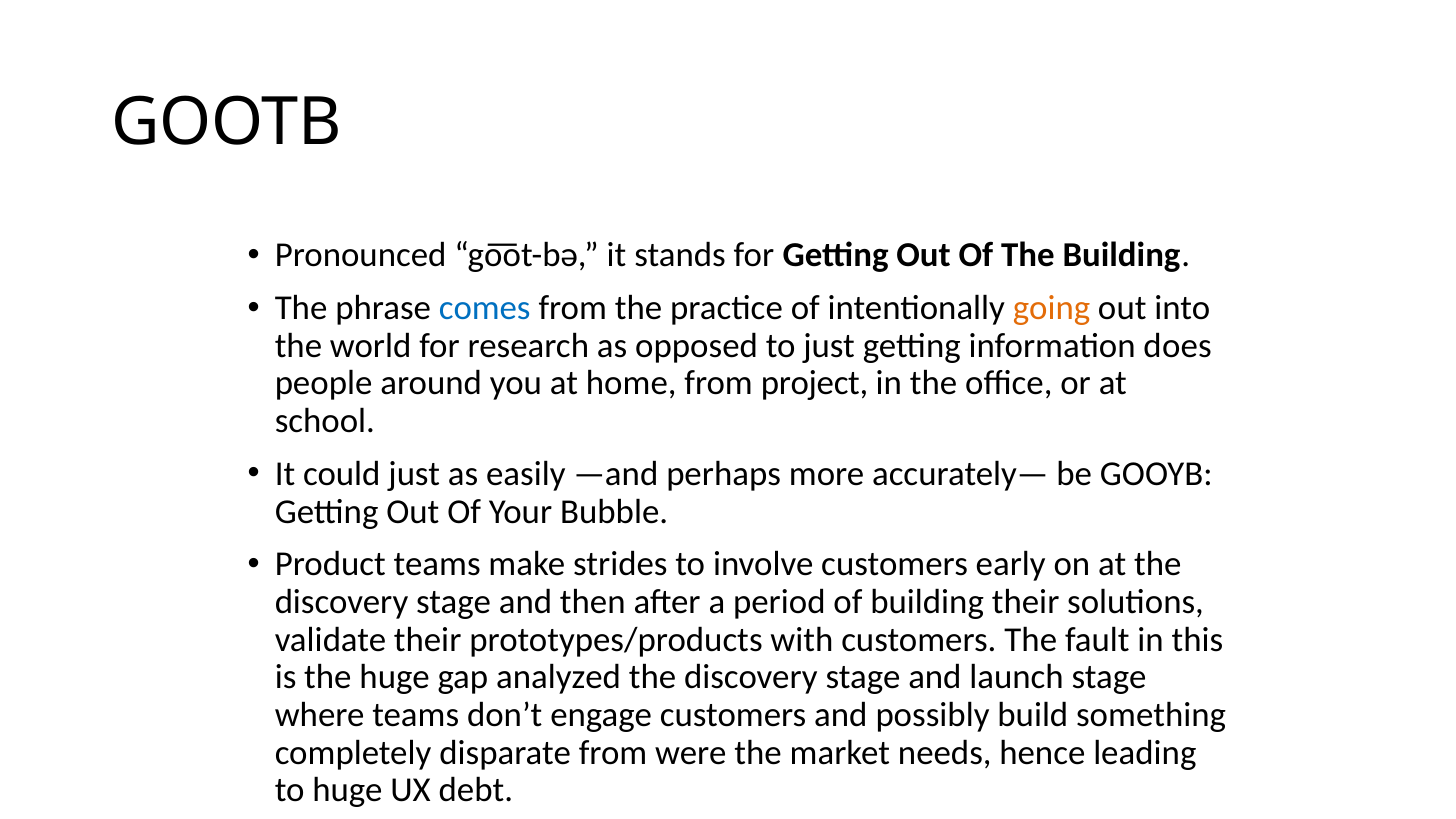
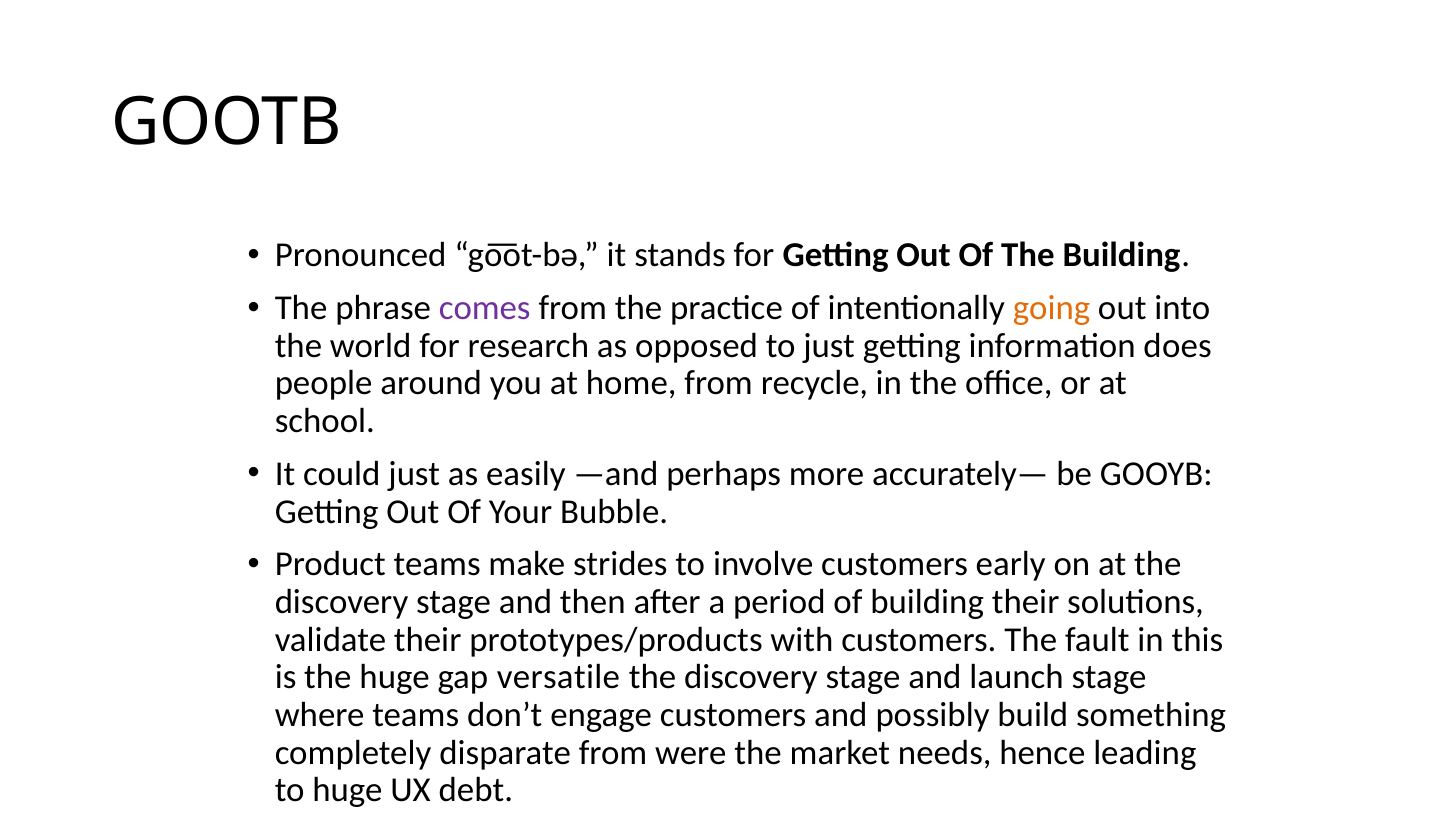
comes colour: blue -> purple (485, 308)
project: project -> recycle (814, 383)
analyzed: analyzed -> versatile (558, 677)
